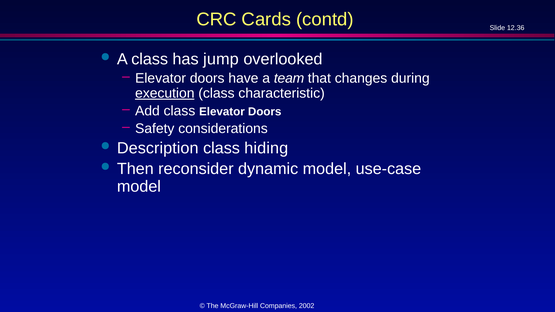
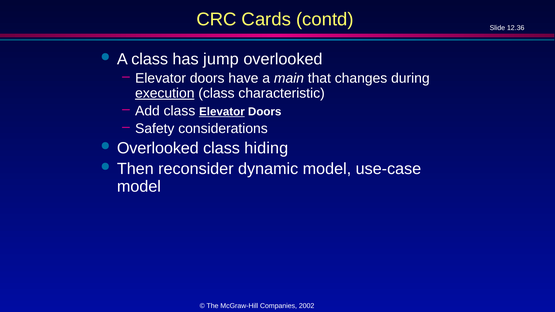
team: team -> main (289, 78)
Elevator underline: none -> present (222, 112)
Description: Description -> Overlooked (158, 148)
